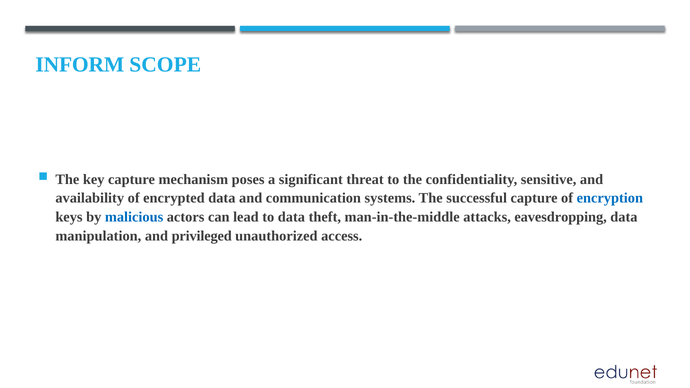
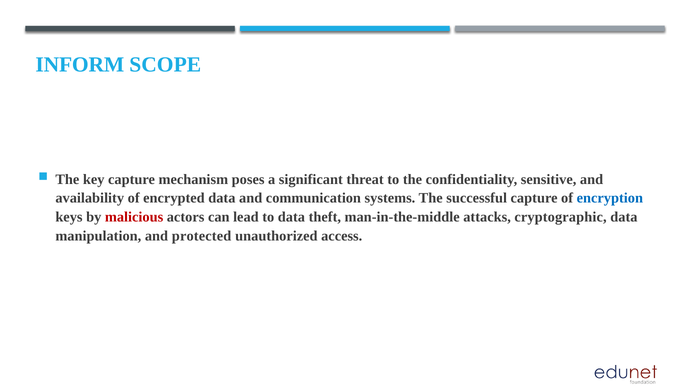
malicious colour: blue -> red (134, 217)
eavesdropping: eavesdropping -> cryptographic (561, 217)
privileged: privileged -> protected (202, 236)
